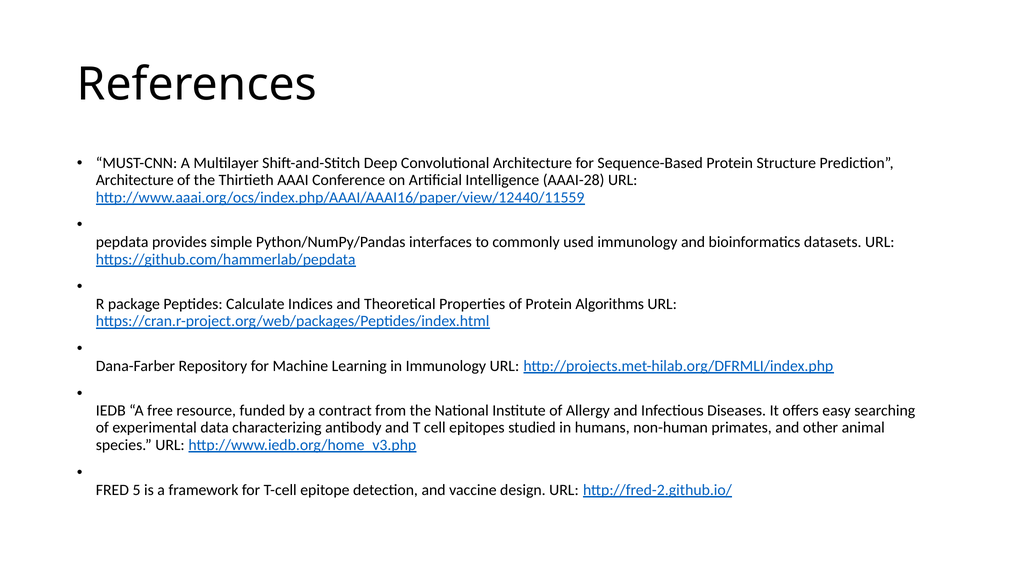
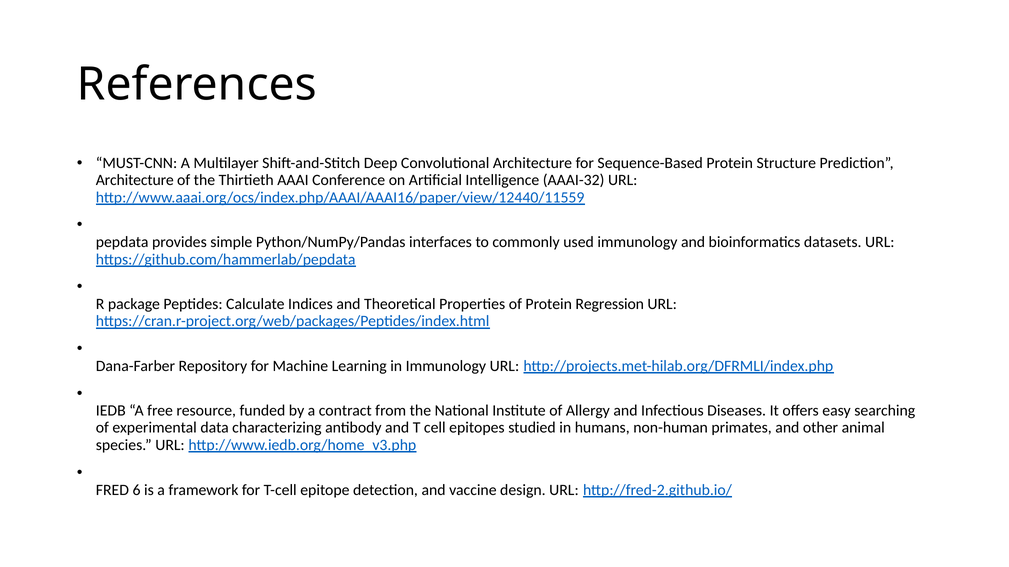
AAAI-28: AAAI-28 -> AAAI-32 (574, 180)
Algorithms: Algorithms -> Regression (610, 304)
5: 5 -> 6 (136, 490)
